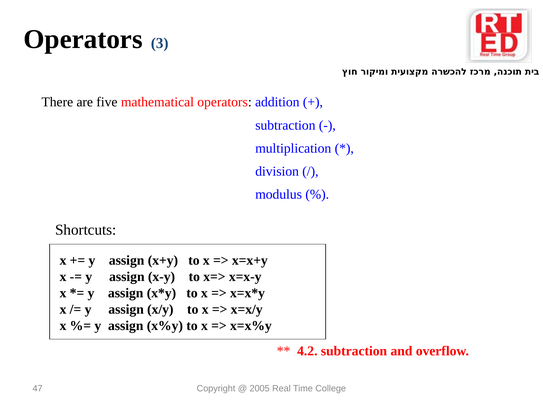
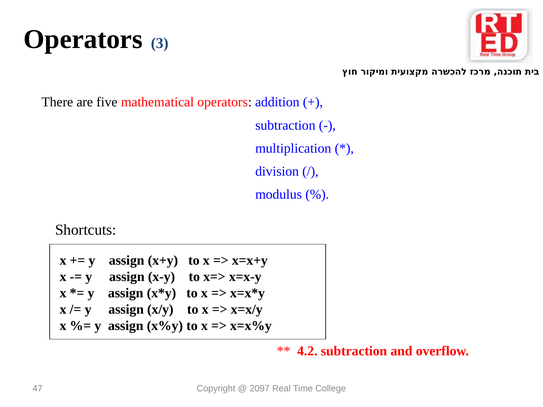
2005: 2005 -> 2097 (260, 389)
